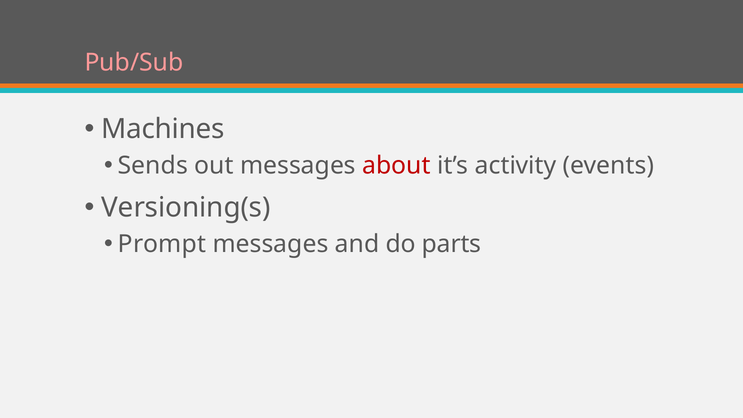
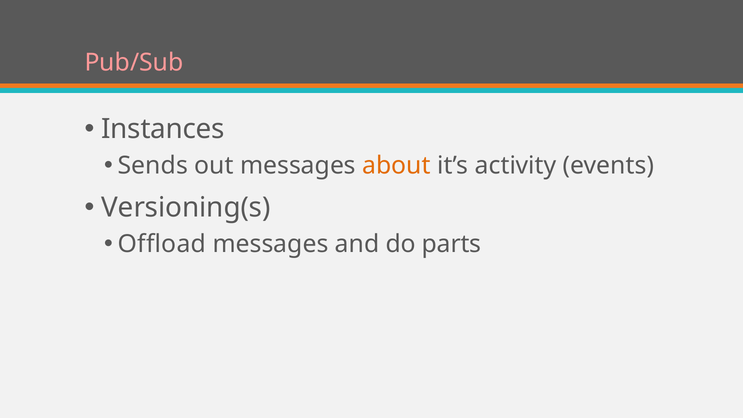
Machines: Machines -> Instances (163, 129)
about colour: red -> orange (396, 165)
Prompt: Prompt -> Offload (162, 244)
